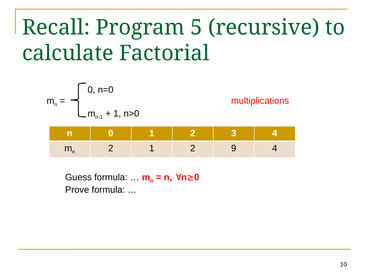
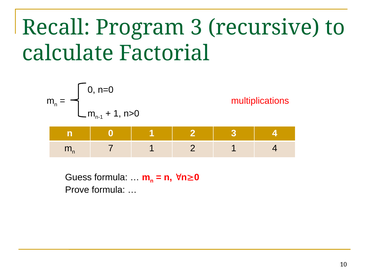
Program 5: 5 -> 3 (196, 27)
n 2: 2 -> 7 (111, 148)
2 9: 9 -> 1 (234, 148)
